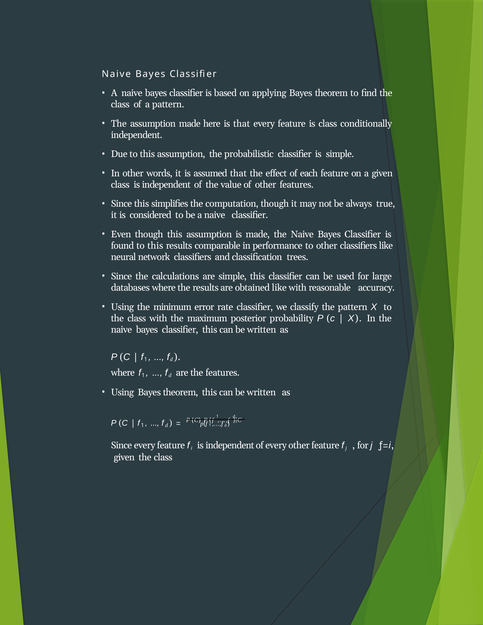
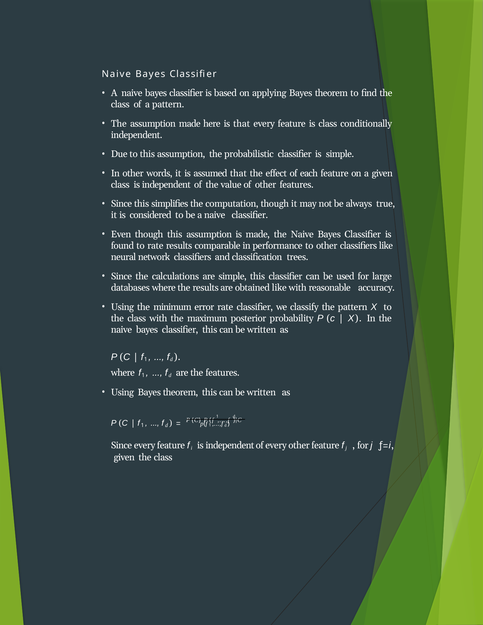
found to this: this -> rate (155, 246)
